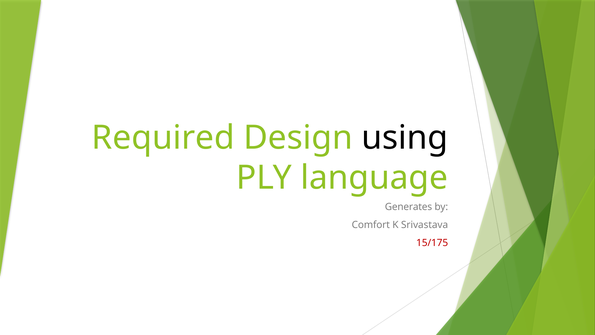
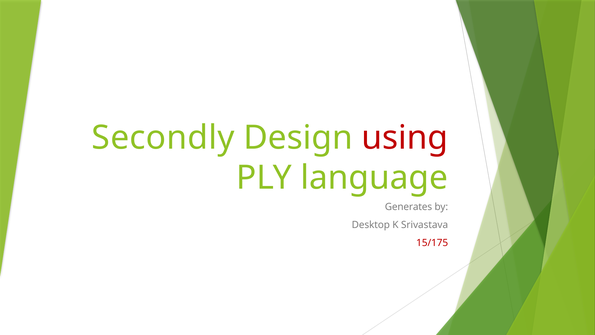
Required: Required -> Secondly (163, 138)
using colour: black -> red (405, 138)
Comfort: Comfort -> Desktop (371, 225)
